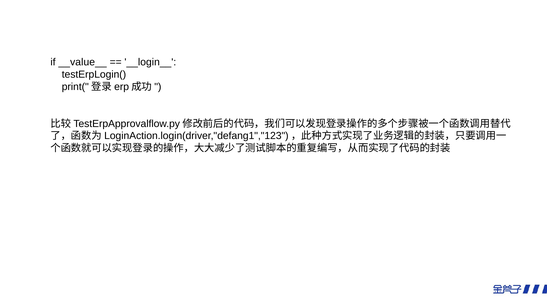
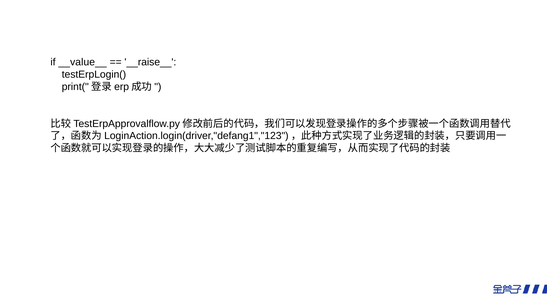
__login__: __login__ -> __raise__ (150, 62)
